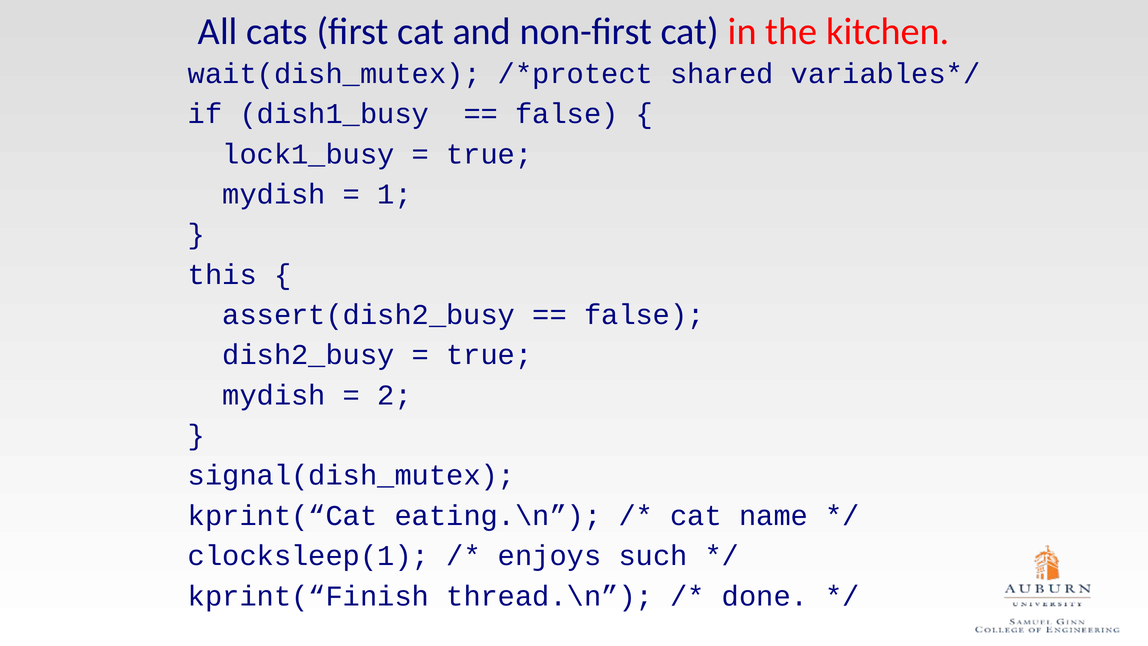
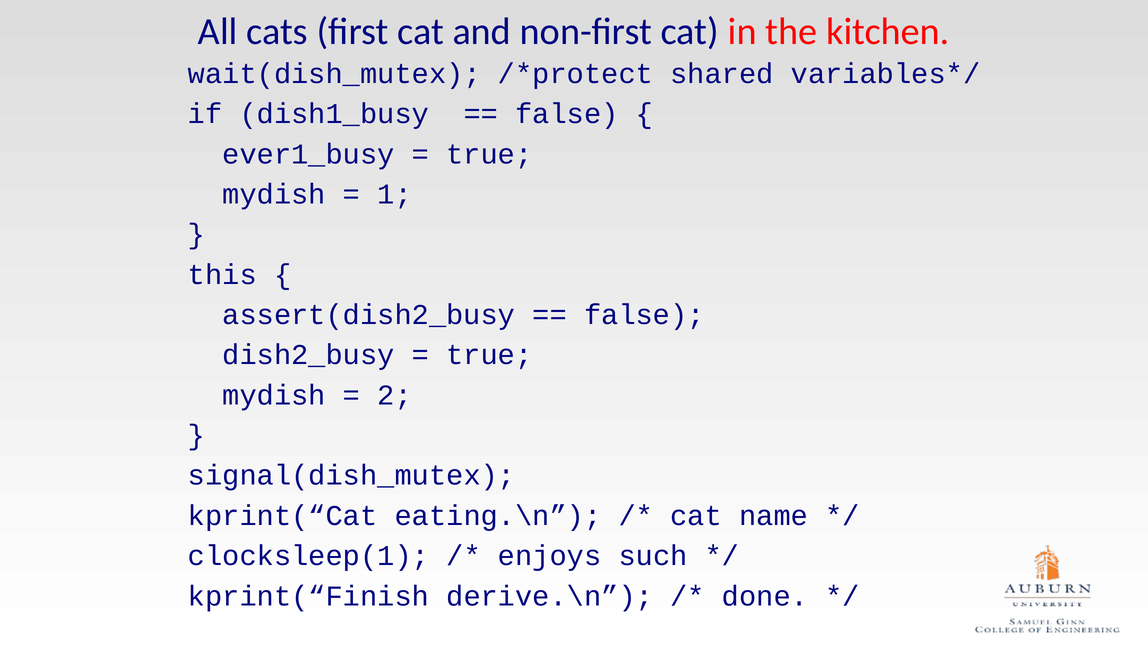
lock1_busy: lock1_busy -> ever1_busy (308, 154)
thread.\n: thread.\n -> derive.\n (550, 596)
